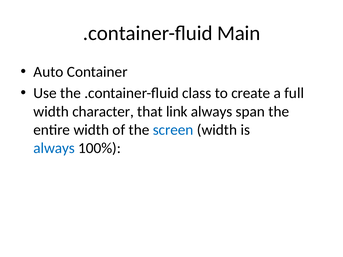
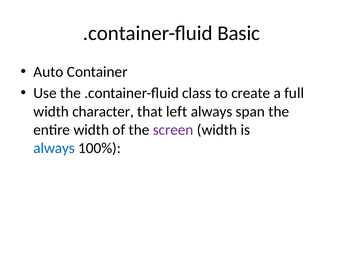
Main: Main -> Basic (239, 33)
link: link -> left (177, 112)
screen colour: blue -> purple (173, 130)
